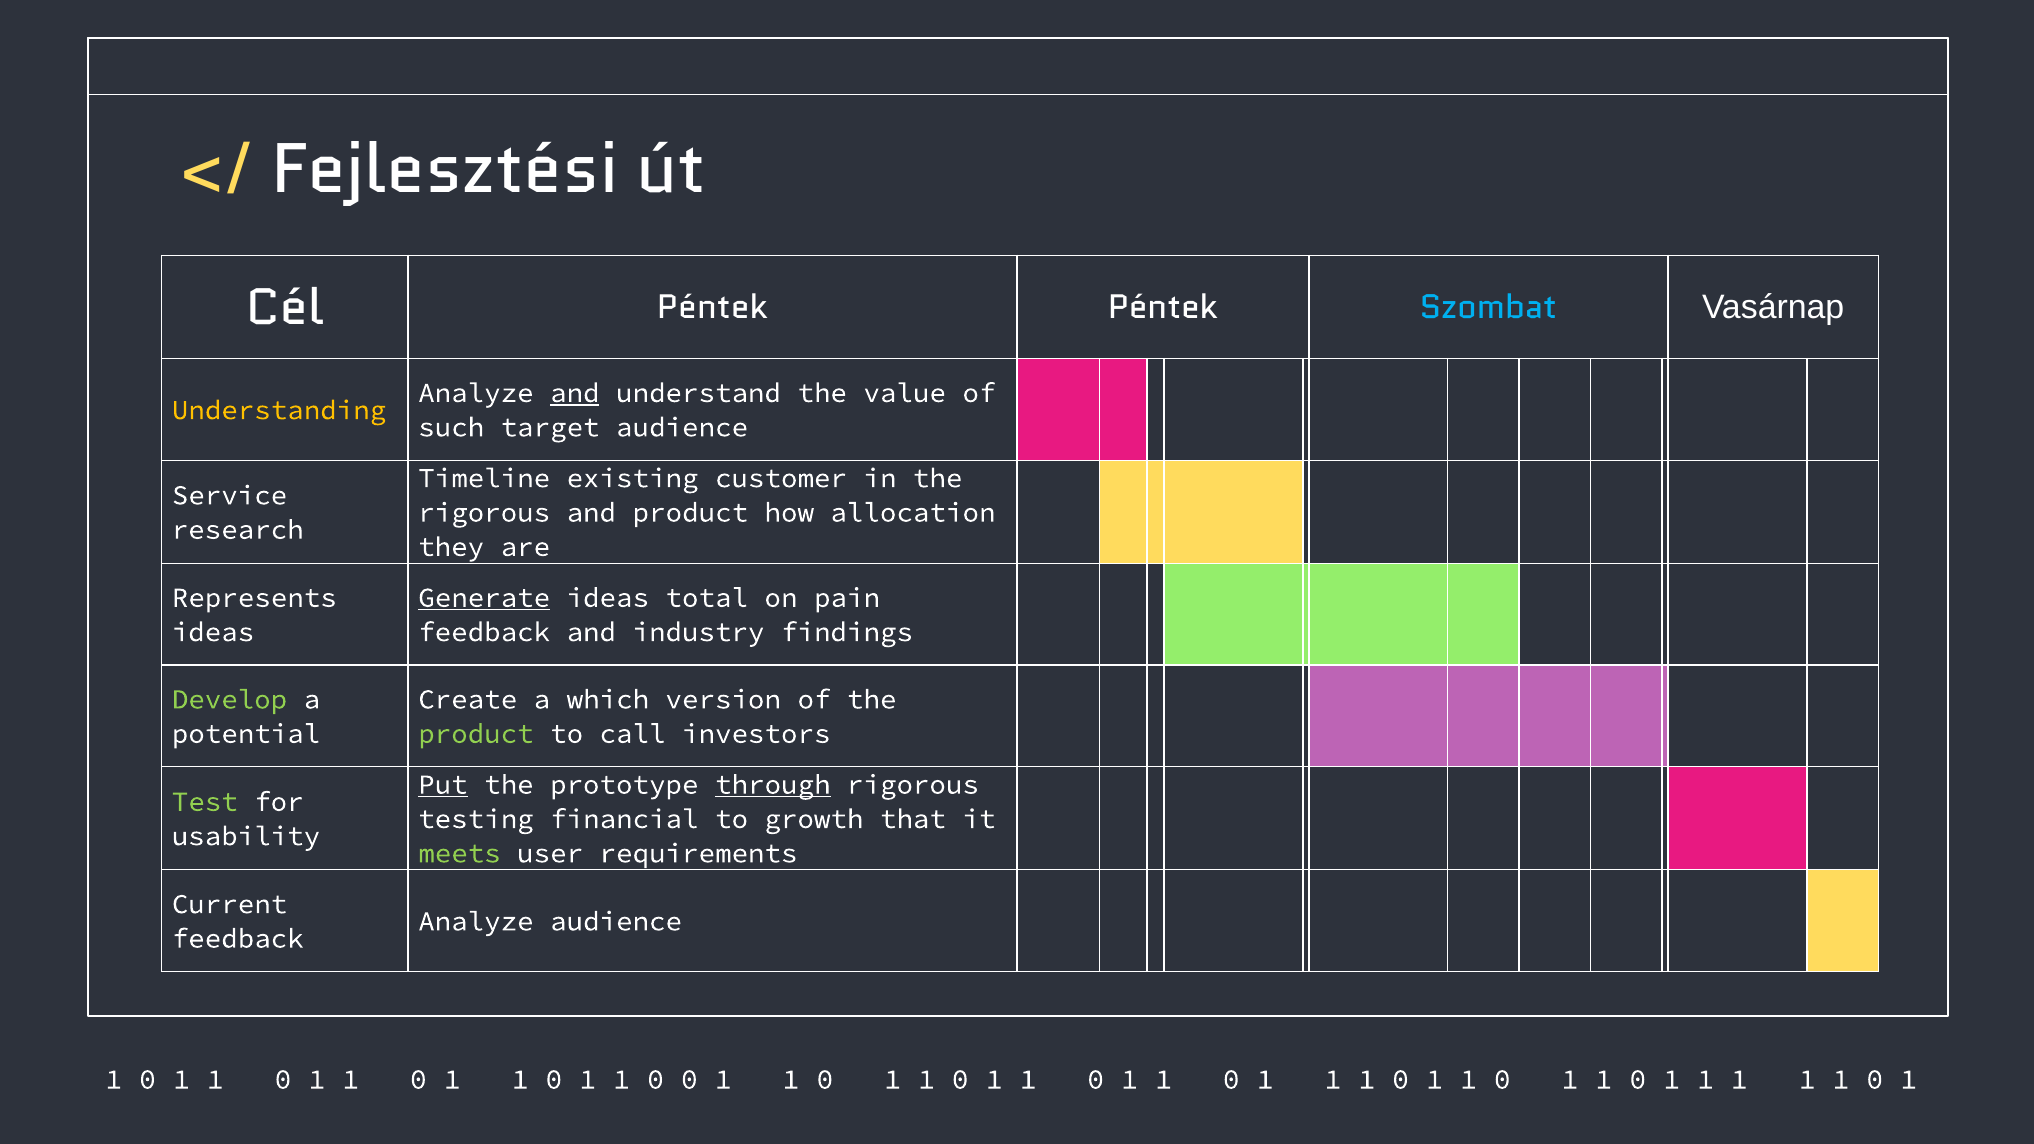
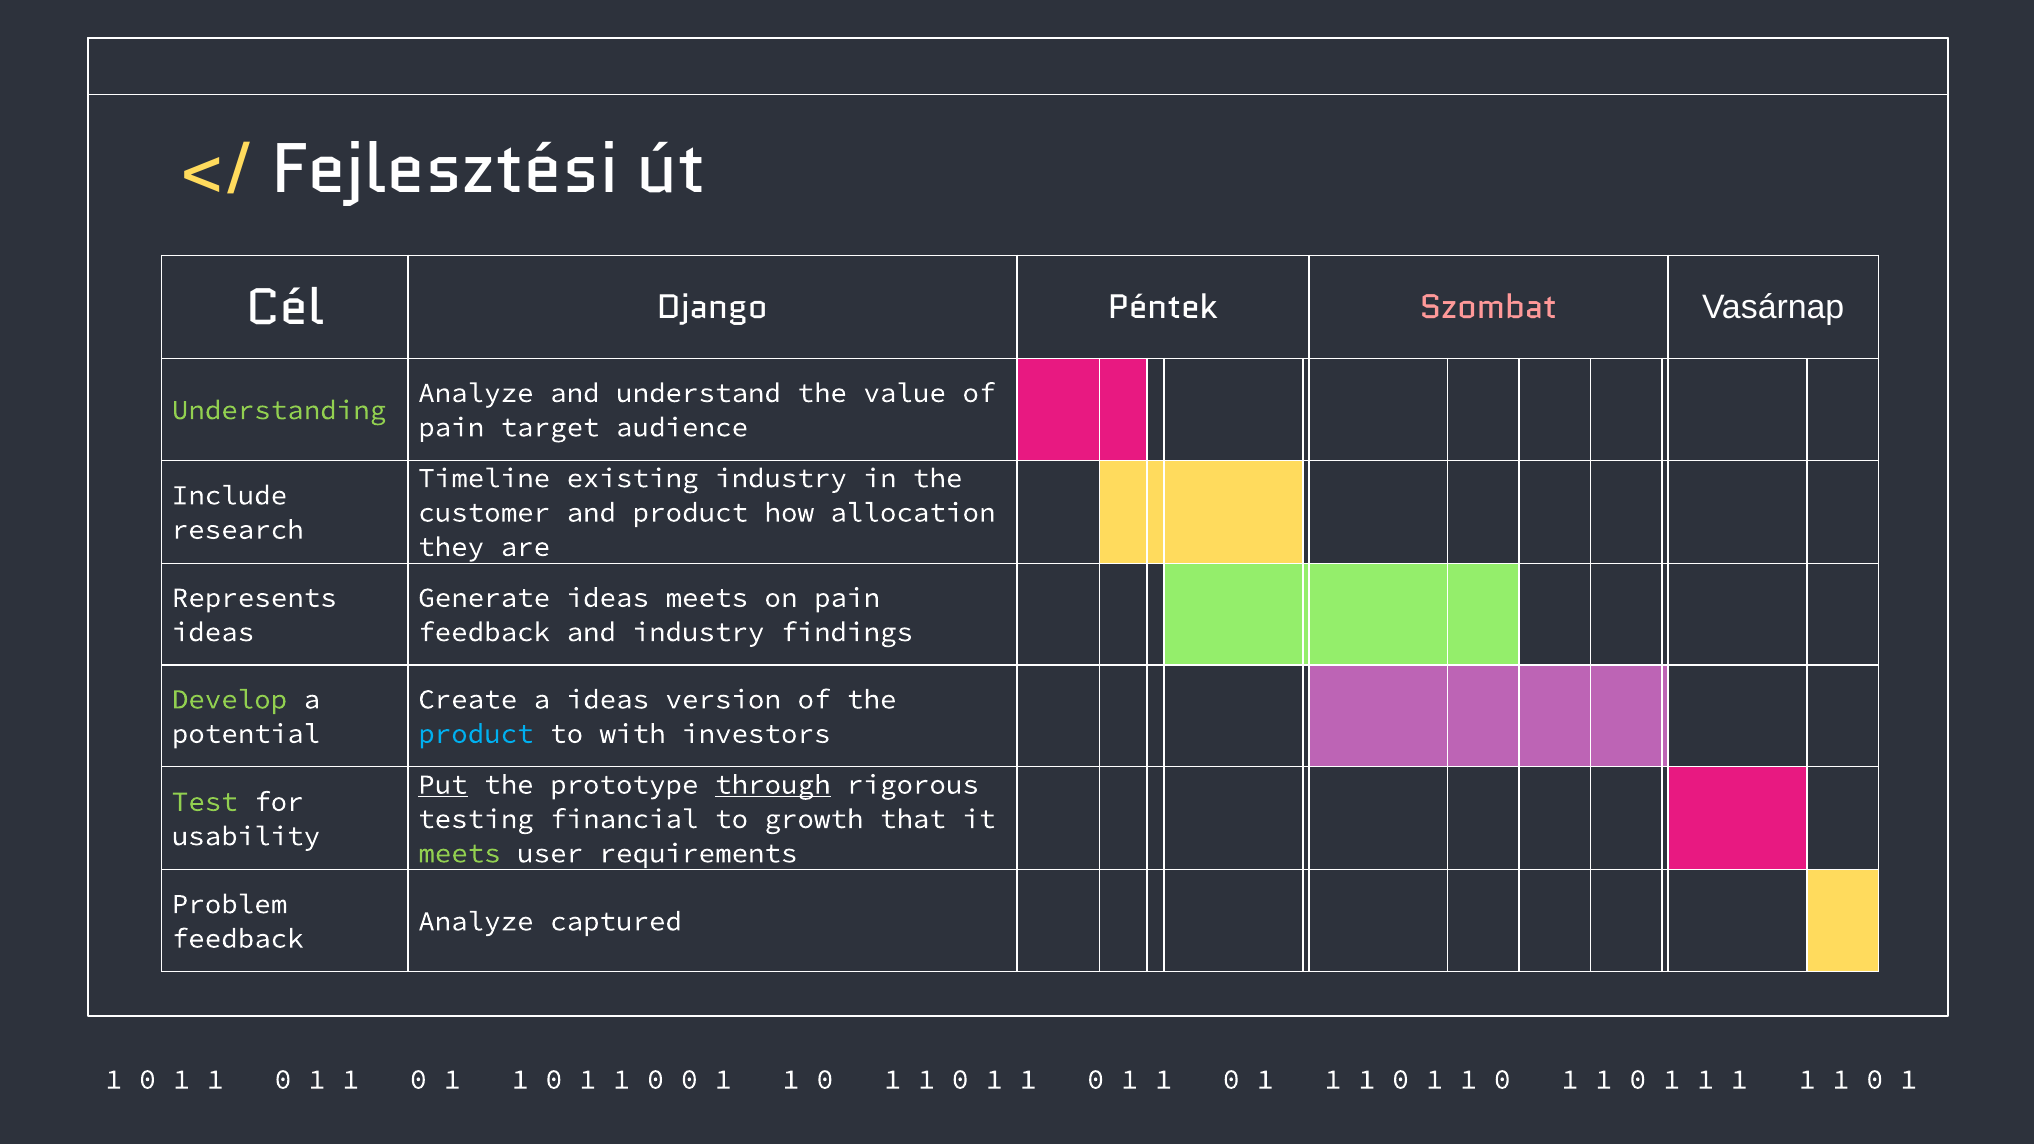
Cél Péntek: Péntek -> Django (712, 308)
Szombat colour: light blue -> pink (1488, 308)
and underline: present -> none (575, 393)
Understanding colour: yellow -> light green (279, 410)
such: such -> pain (451, 427)
existing customer: customer -> industry (781, 478)
Service: Service -> Include (230, 495)
rigorous: rigorous -> customer (484, 513)
Generate underline: present -> none (484, 598)
ideas total: total -> meets (707, 598)
a which: which -> ideas (608, 699)
product colour: light green -> light blue (476, 734)
call: call -> with (633, 734)
Current: Current -> Problem (230, 904)
Analyze audience: audience -> captured (616, 921)
